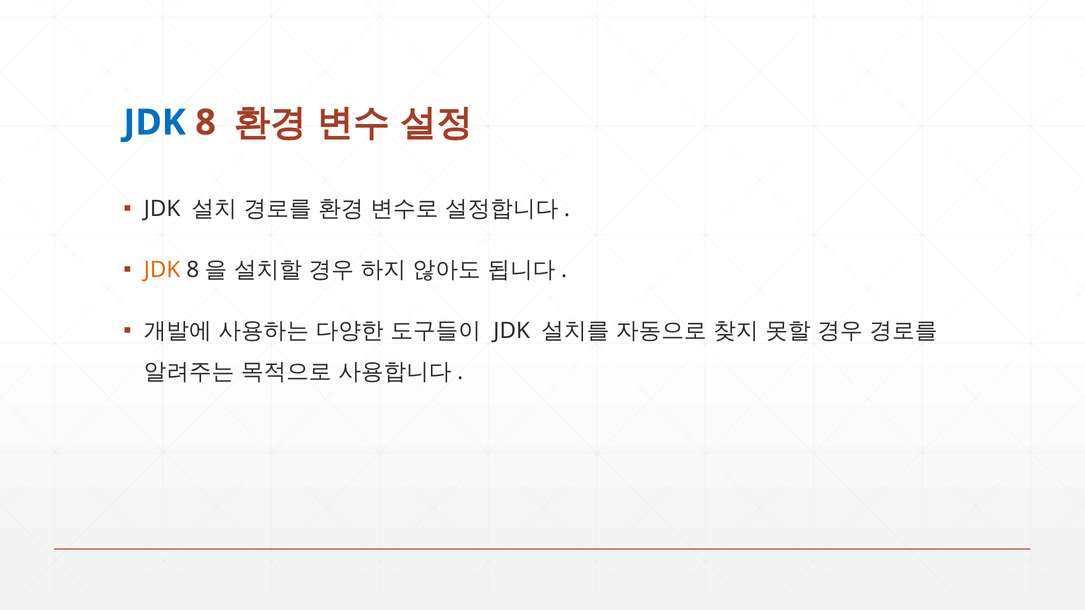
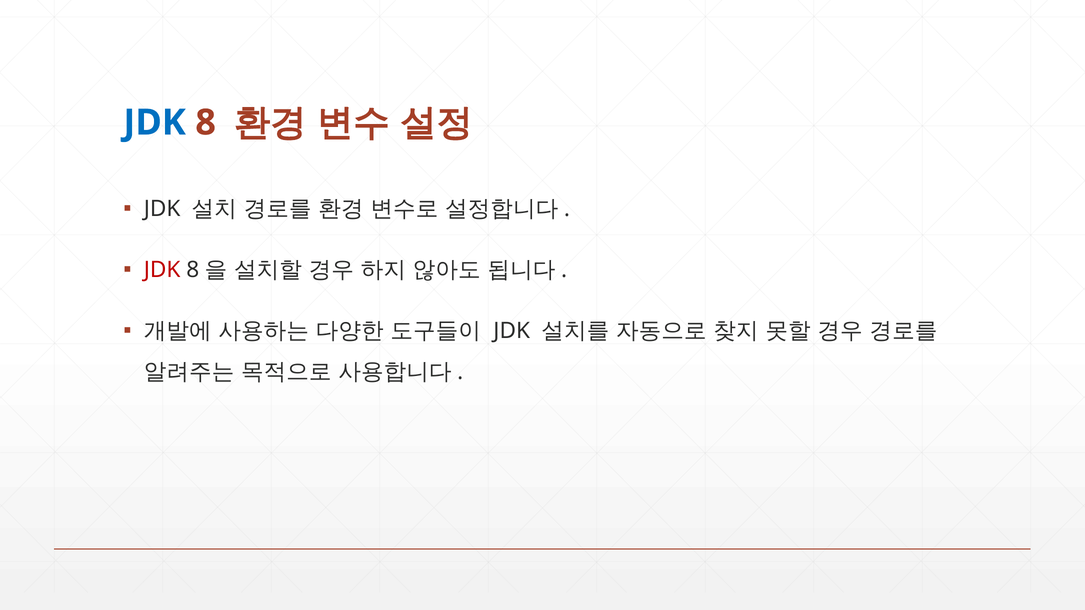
JDK colour: orange -> red (162, 270)
